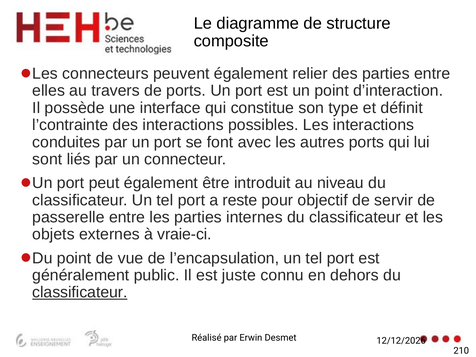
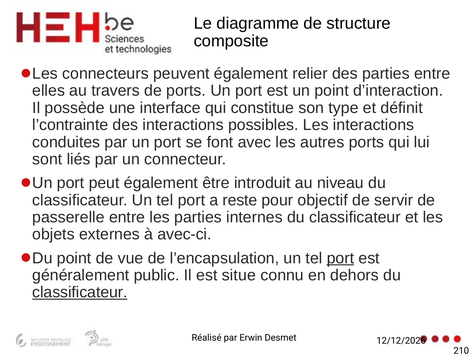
vraie-ci: vraie-ci -> avec-ci (184, 234)
port underline: none -> present (340, 258)
juste: juste -> situe (239, 275)
